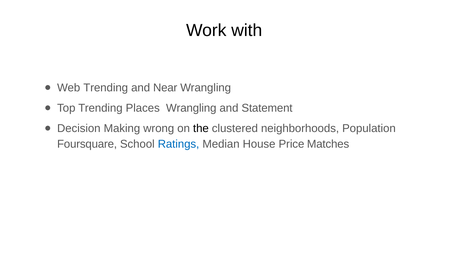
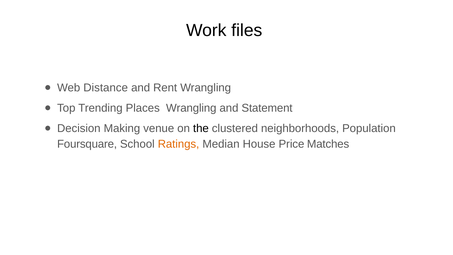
with: with -> files (247, 30)
Web Trending: Trending -> Distance (106, 88)
Near: Near -> Rent (165, 88)
wrong: wrong -> venue (159, 128)
Ratings colour: blue -> orange (179, 144)
